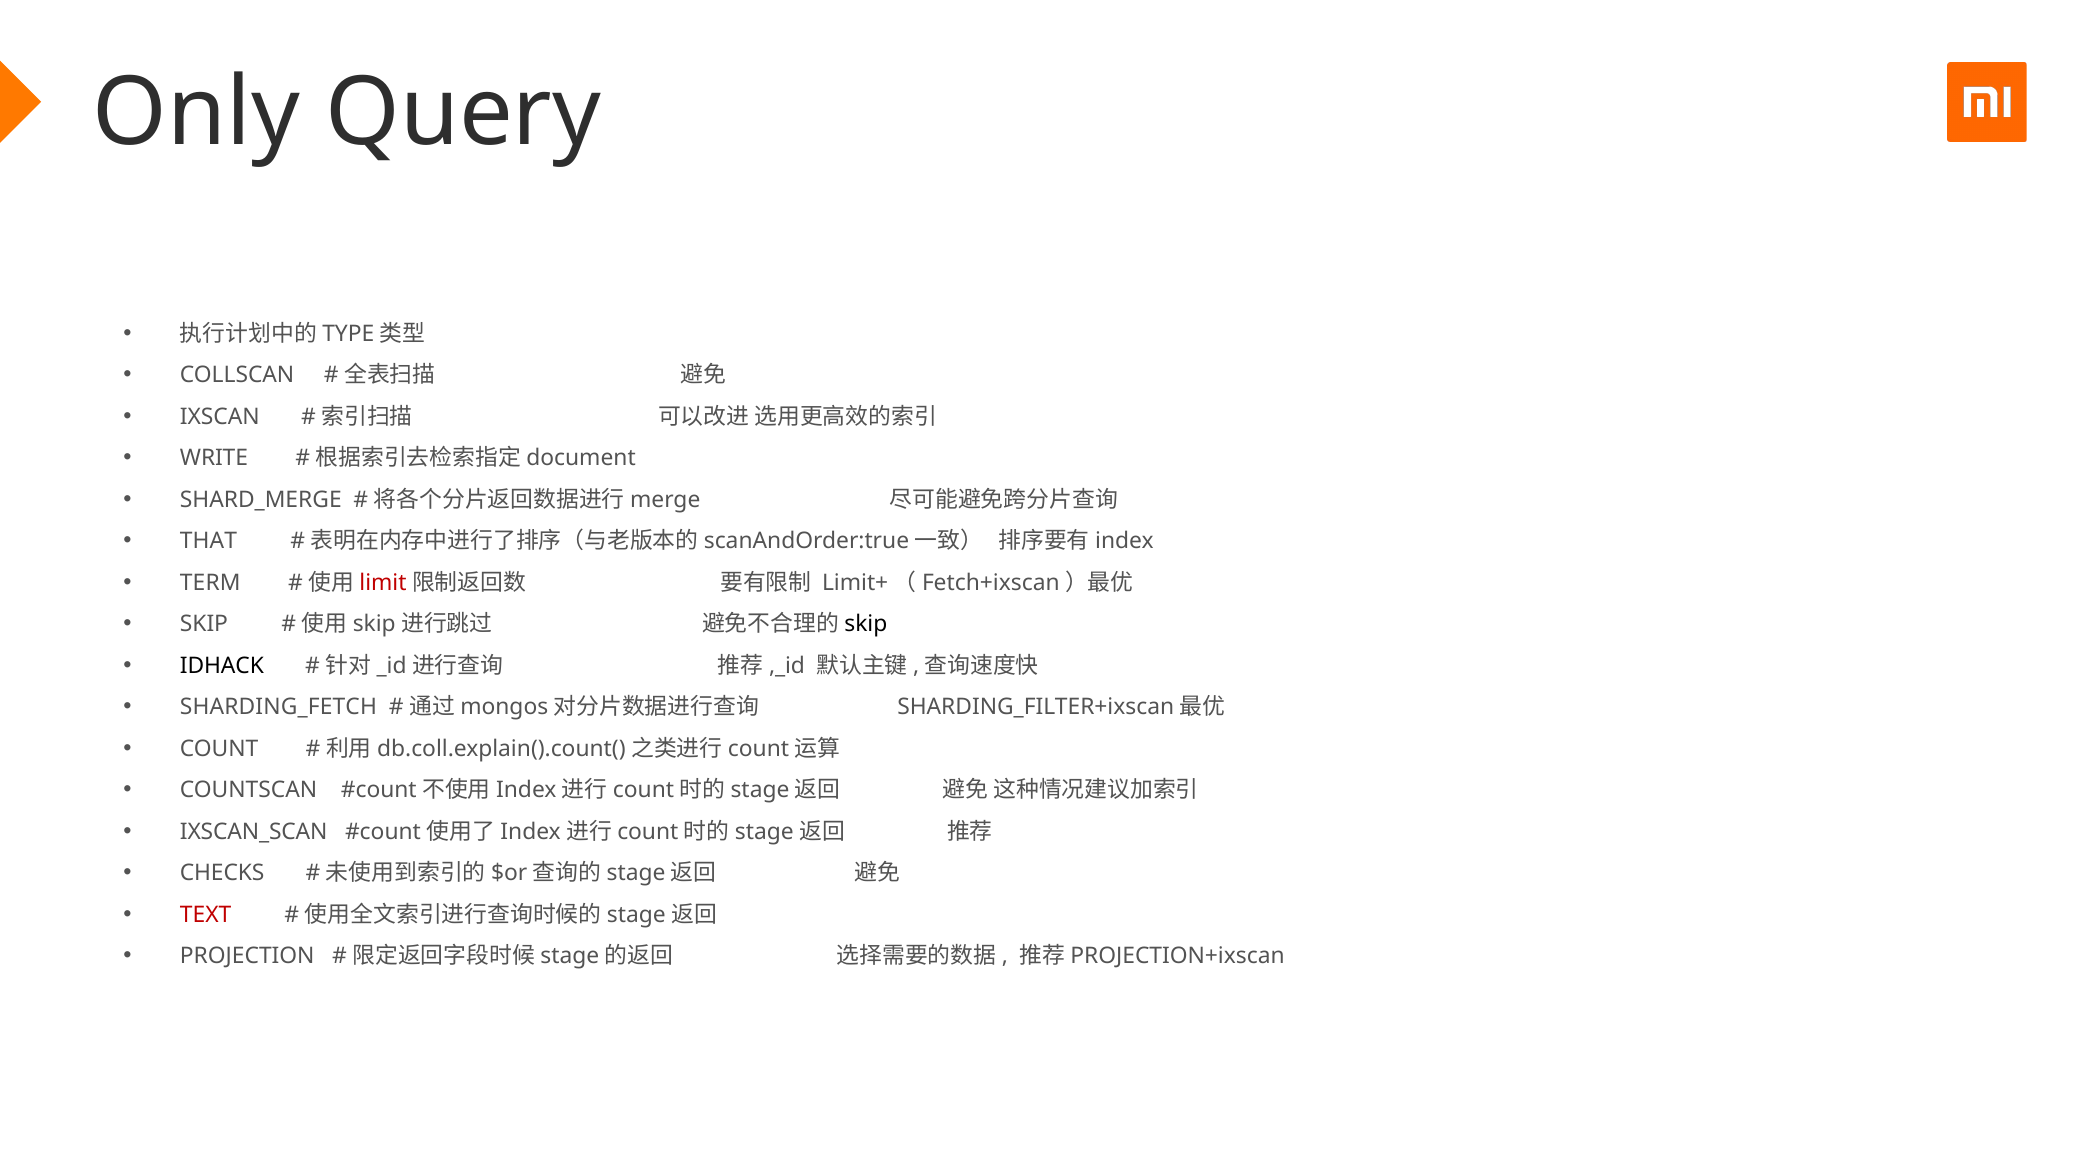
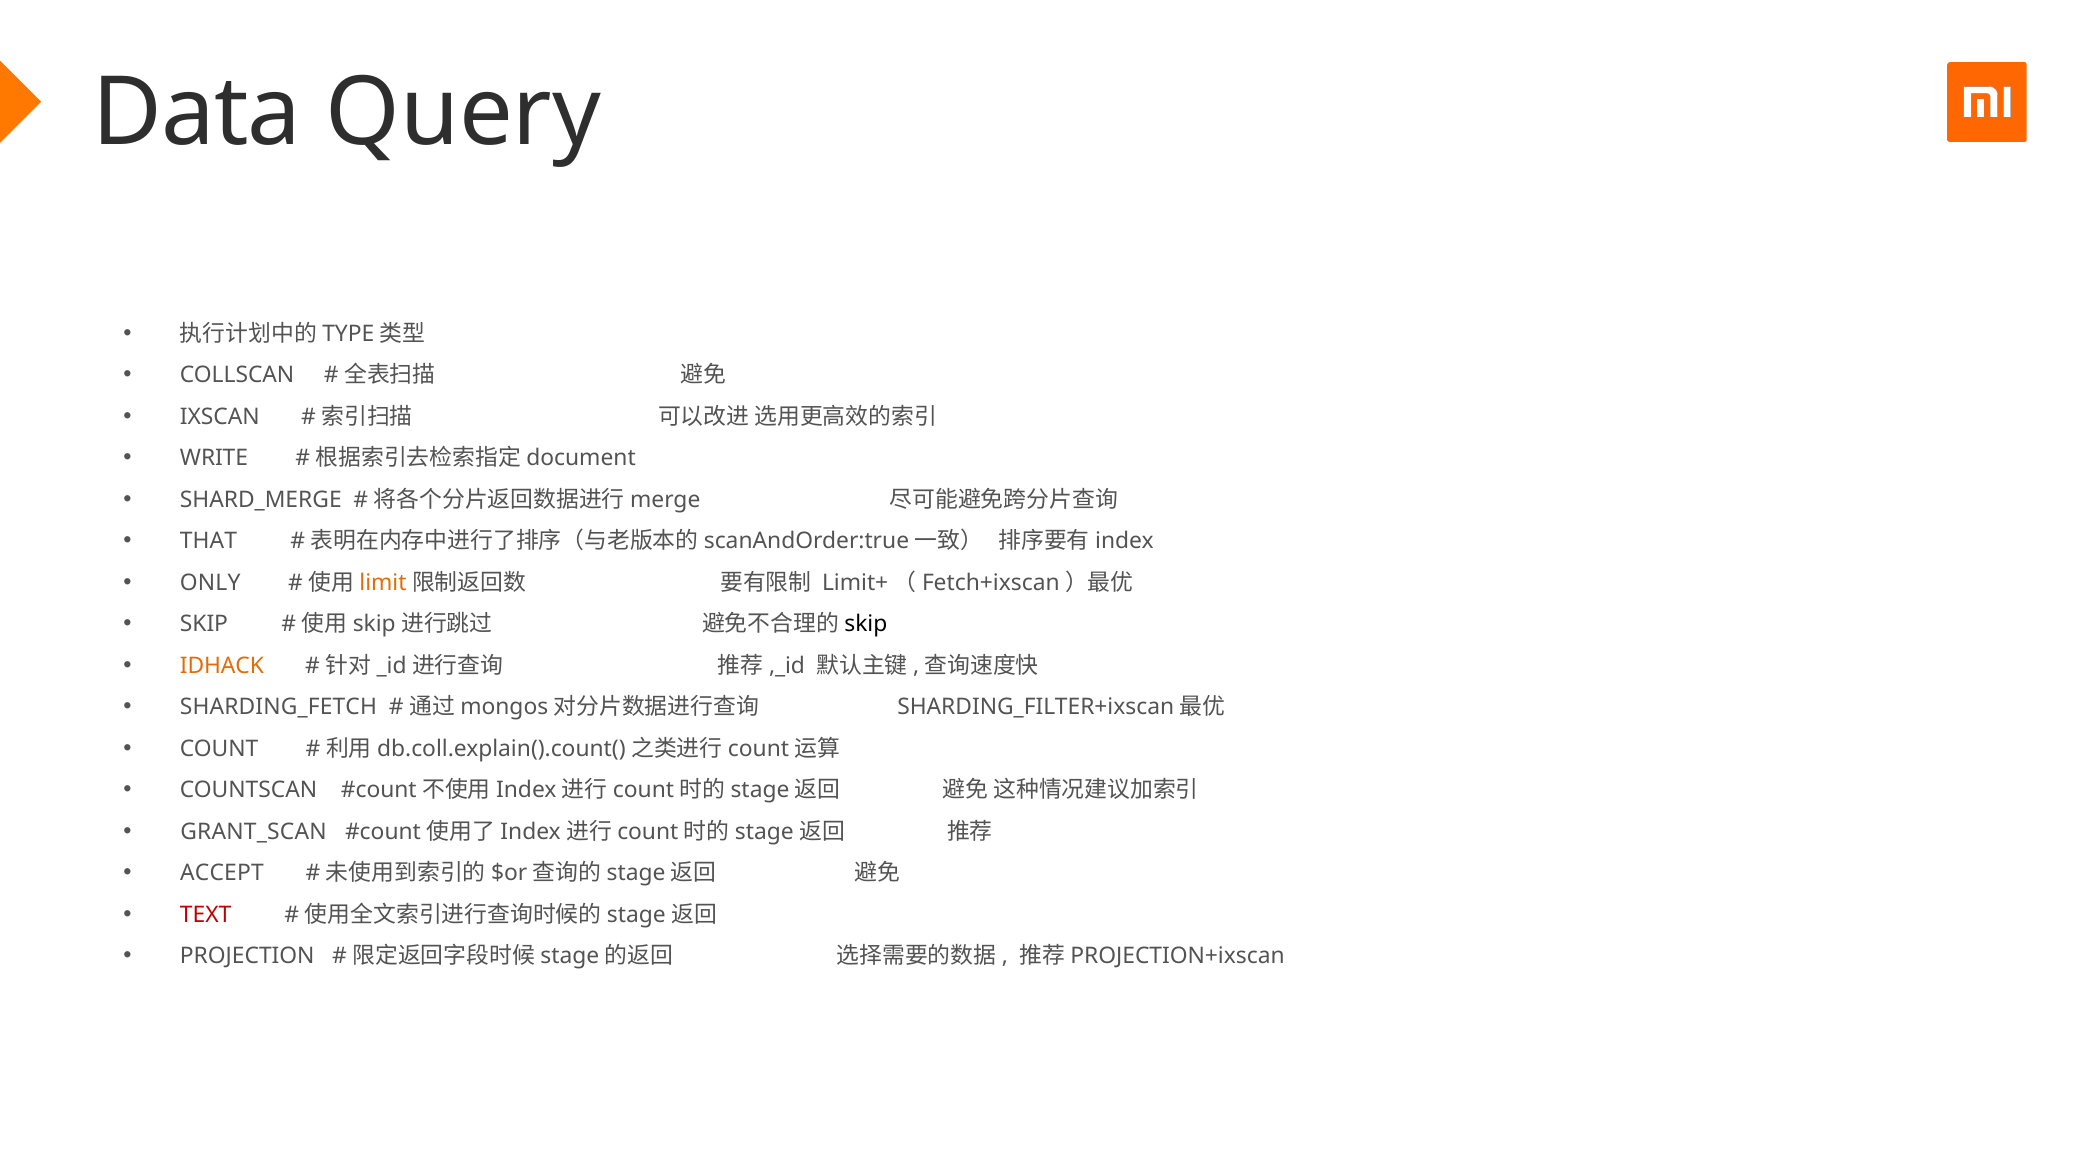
Only: Only -> Data (197, 113)
TERM: TERM -> ONLY (210, 583)
limit colour: red -> orange (383, 583)
IDHACK colour: black -> orange (222, 666)
IXSCAN_SCAN: IXSCAN_SCAN -> GRANT_SCAN (254, 832)
CHECKS: CHECKS -> ACCEPT (222, 874)
